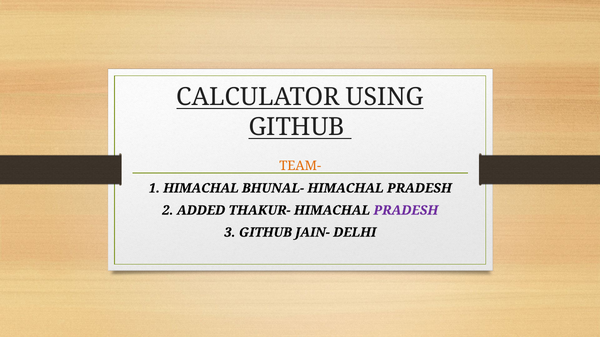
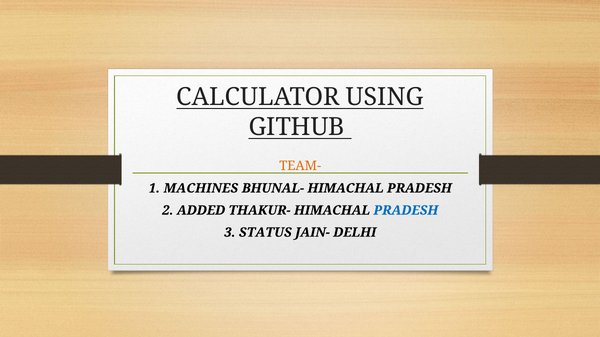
1 HIMACHAL: HIMACHAL -> MACHINES (201, 188)
PRADESH colour: purple -> blue (406, 211)
3 GITHUB: GITHUB -> STATUS (265, 233)
